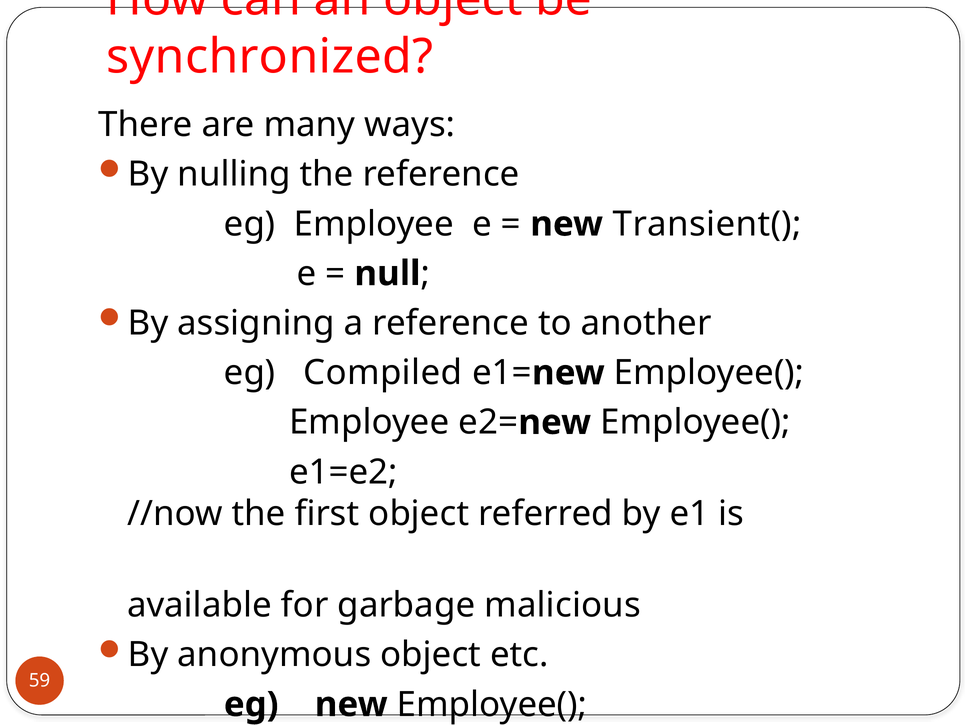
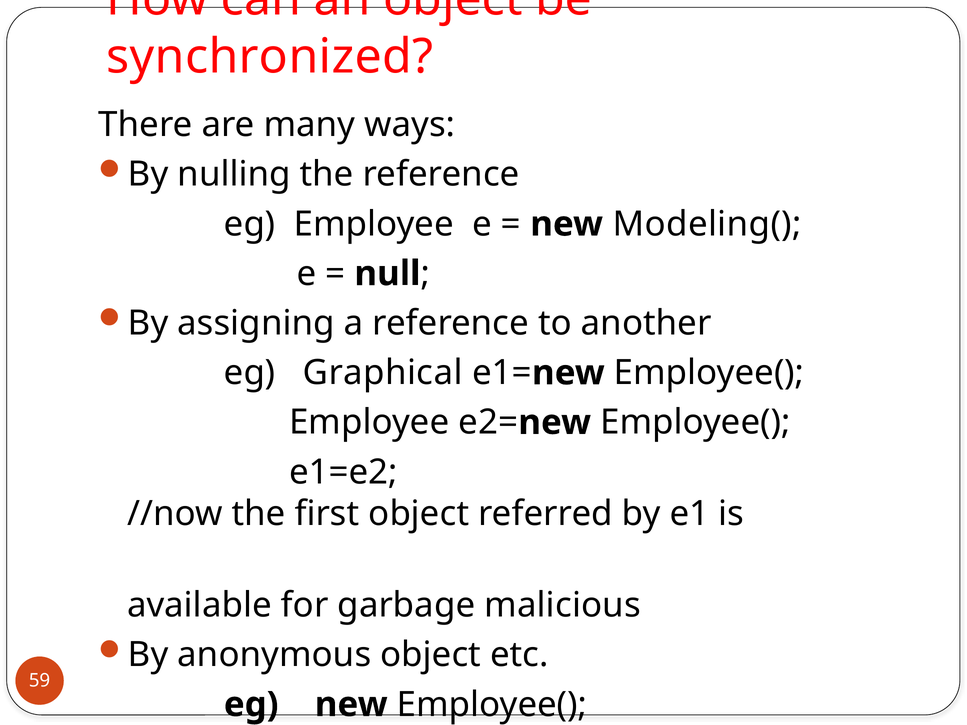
Transient(: Transient( -> Modeling( (707, 224)
Compiled: Compiled -> Graphical (383, 373)
